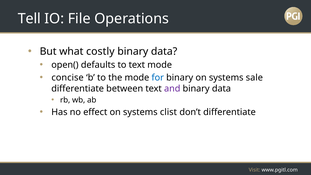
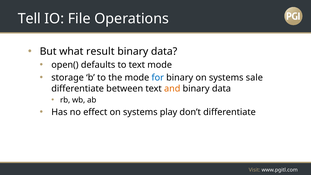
costly: costly -> result (100, 51)
concise: concise -> storage (68, 78)
and colour: purple -> orange (172, 88)
clist: clist -> play (169, 112)
